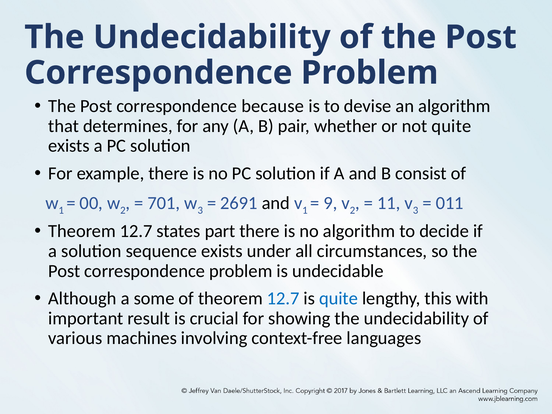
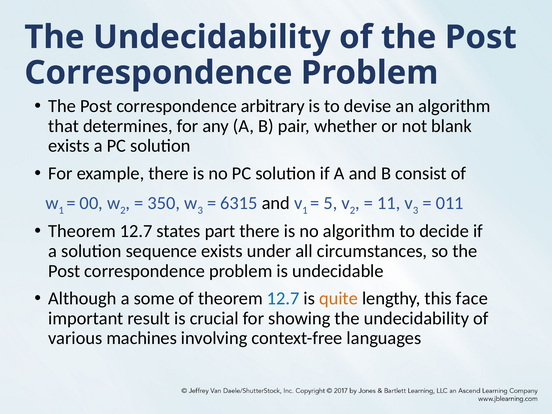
because: because -> arbitrary (273, 106)
not quite: quite -> blank (452, 126)
701: 701 -> 350 (164, 203)
2691: 2691 -> 6315 (239, 203)
9: 9 -> 5 (330, 203)
quite colour: blue -> orange (339, 299)
with: with -> face (472, 299)
